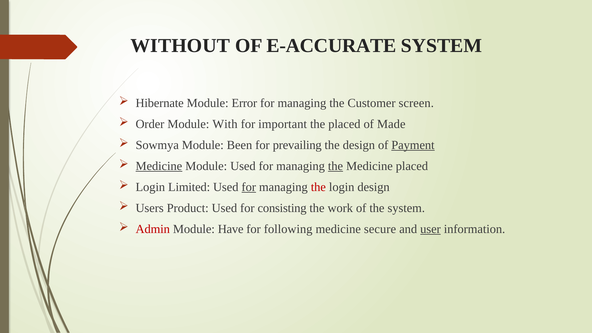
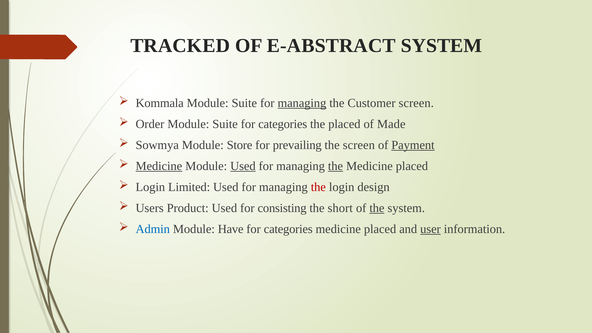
WITHOUT: WITHOUT -> TRACKED (180, 46)
E-ACCURATE: E-ACCURATE -> E-ABSTRACT (331, 46)
Hibernate: Hibernate -> Kommala (160, 103)
Error: Error -> Suite (244, 103)
managing underline: none -> present (302, 103)
Order Module With: With -> Suite (225, 124)
important: important -> categories (283, 124)
Been: Been -> Store (240, 145)
the design: design -> screen (359, 145)
Used underline: none -> present (243, 166)
for underline: present -> none (249, 187)
work: work -> short (340, 208)
the underline: none -> present (377, 208)
Admin colour: red -> blue (153, 229)
following: following -> categories (288, 229)
secure: secure -> placed (380, 229)
